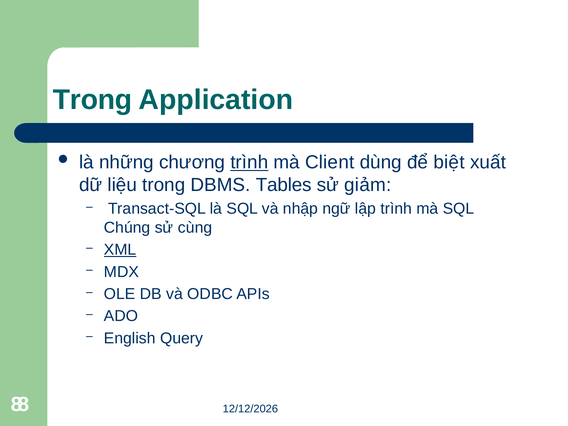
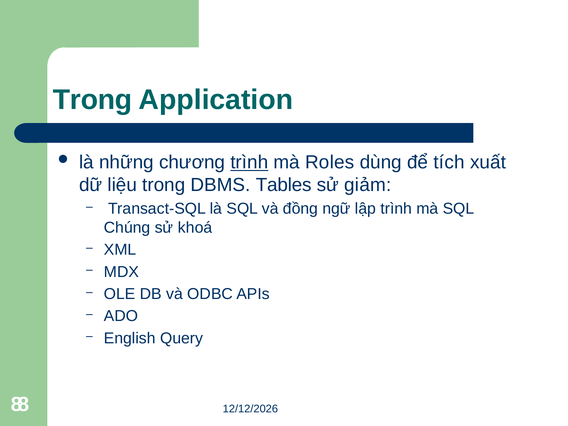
Client: Client -> Roles (330, 162)
biệt: biệt -> tích (449, 162)
nhập: nhập -> đồng (300, 209)
cùng: cùng -> khoá (195, 228)
XML underline: present -> none (120, 250)
